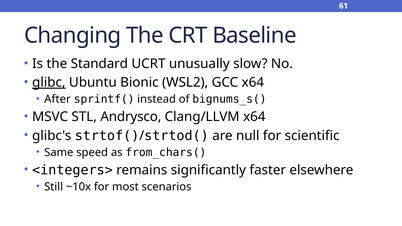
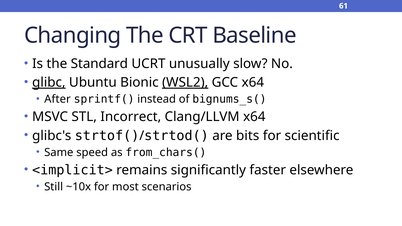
WSL2 underline: none -> present (185, 83)
Andrysco: Andrysco -> Incorrect (131, 117)
null: null -> bits (248, 136)
<integers>: <integers> -> <implicit> (72, 170)
